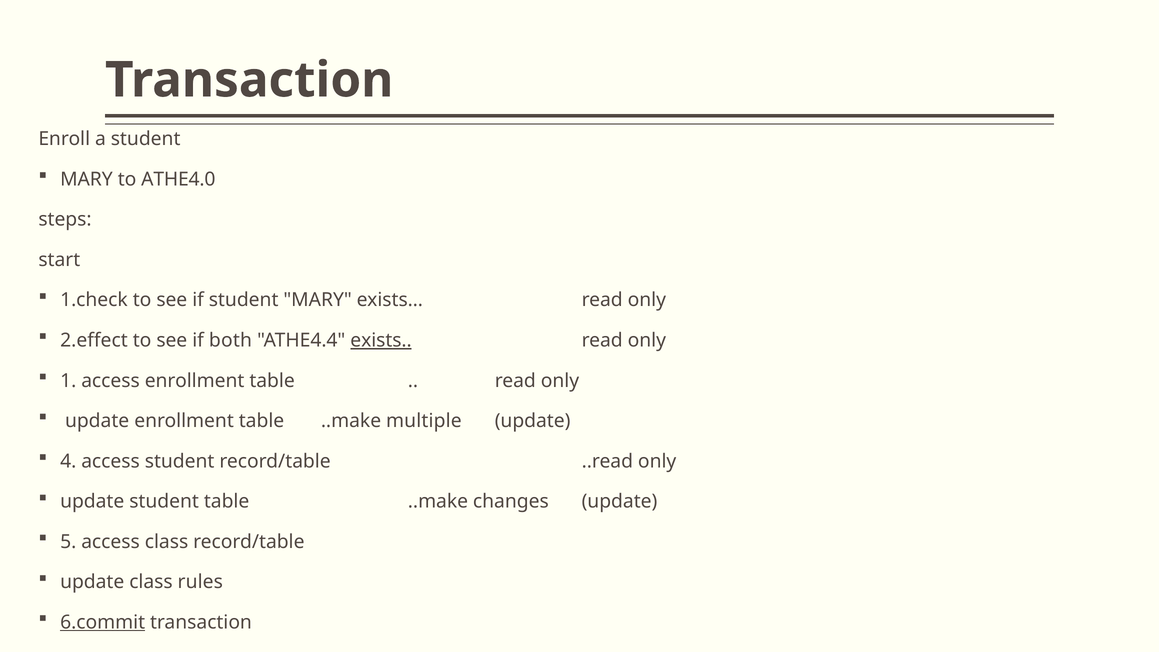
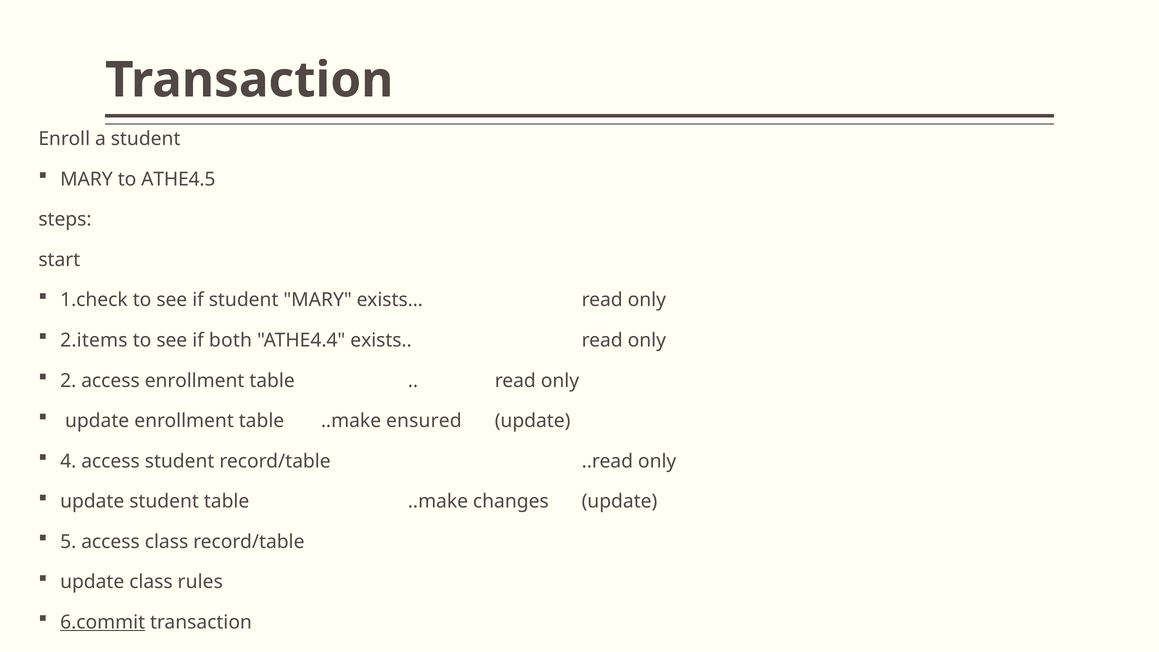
ATHE4.0: ATHE4.0 -> ATHE4.5 (178, 179)
2.effect: 2.effect -> 2.items (94, 340)
exists underline: present -> none (381, 340)
1: 1 -> 2 (68, 381)
multiple: multiple -> ensured (424, 421)
